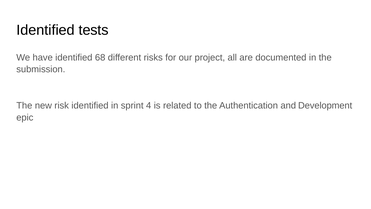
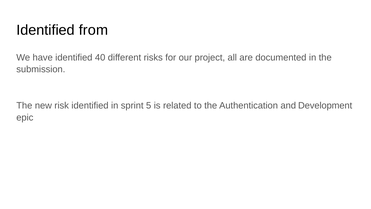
tests: tests -> from (93, 30)
68: 68 -> 40 (100, 57)
4: 4 -> 5 (149, 106)
